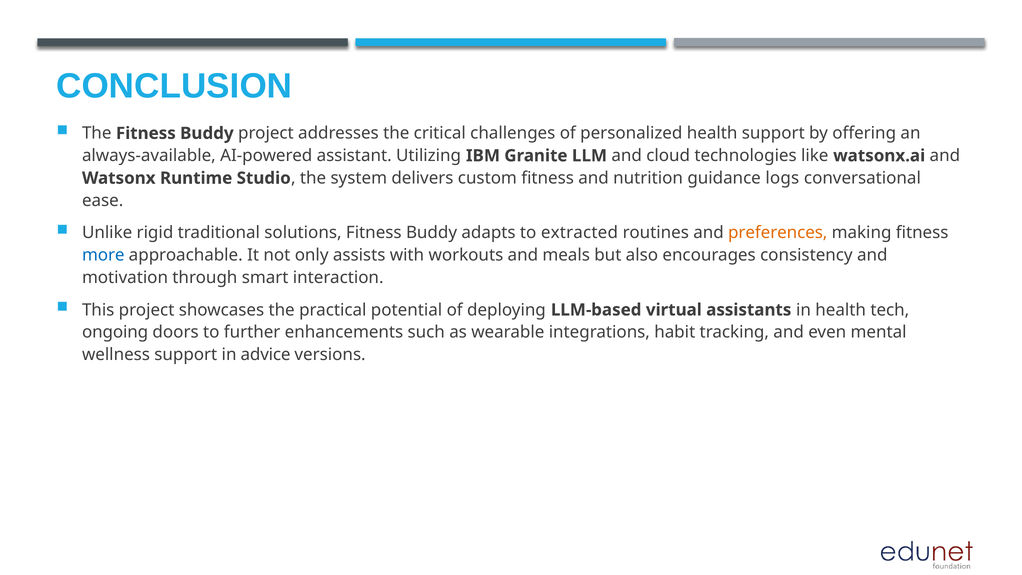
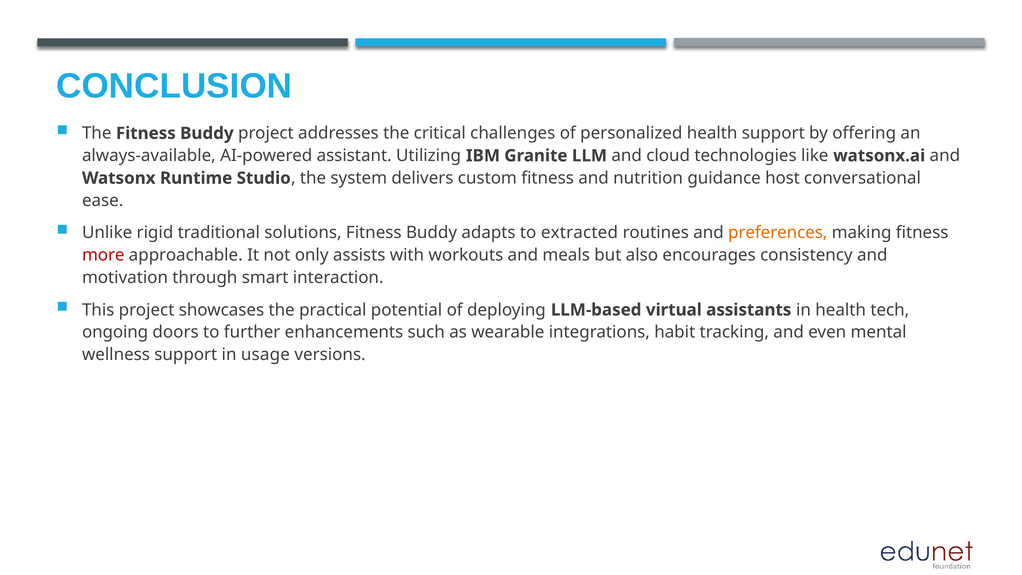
logs: logs -> host (782, 178)
more colour: blue -> red (103, 255)
advice: advice -> usage (265, 355)
